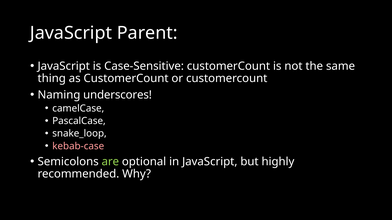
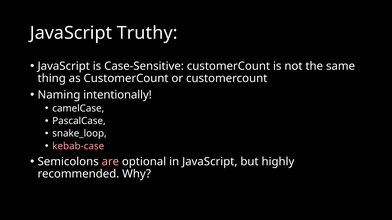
Parent: Parent -> Truthy (147, 33)
underscores: underscores -> intentionally (118, 95)
are colour: light green -> pink (110, 162)
